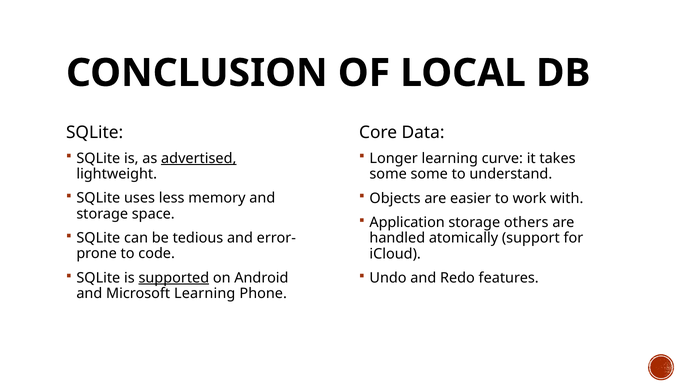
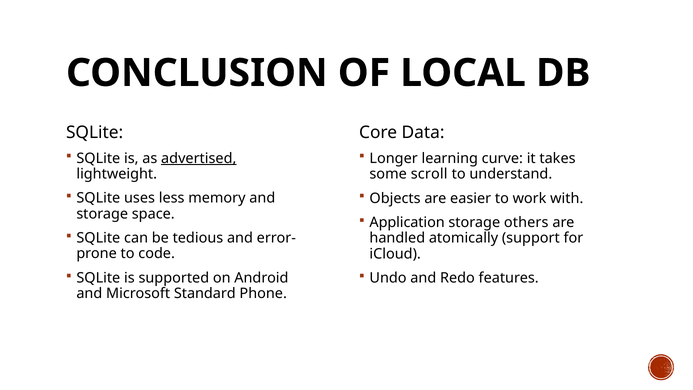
some some: some -> scroll (429, 174)
supported underline: present -> none (174, 278)
Microsoft Learning: Learning -> Standard (205, 293)
